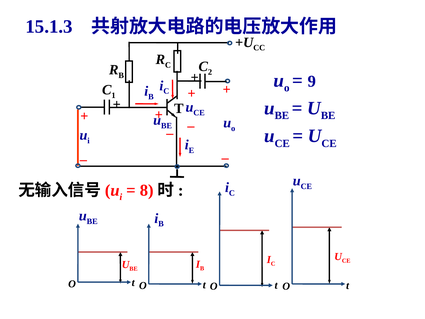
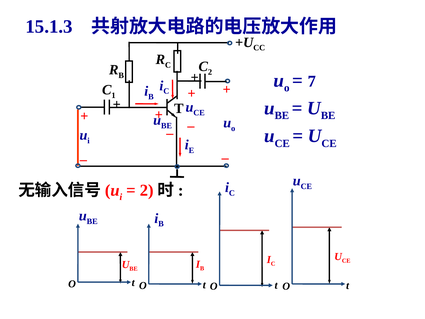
9: 9 -> 7 (312, 81)
8: 8 -> 2 (147, 190)
